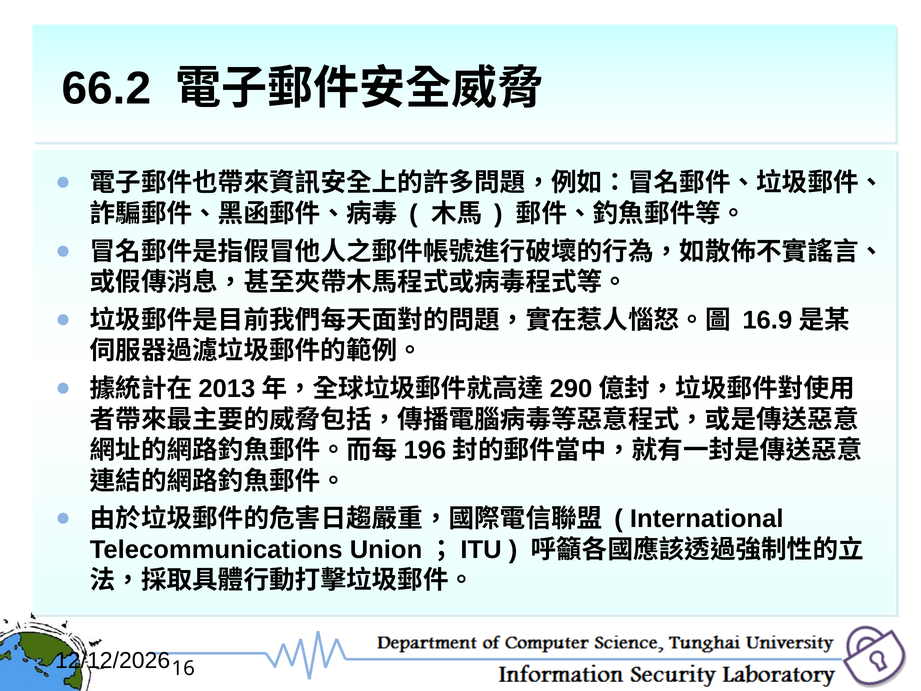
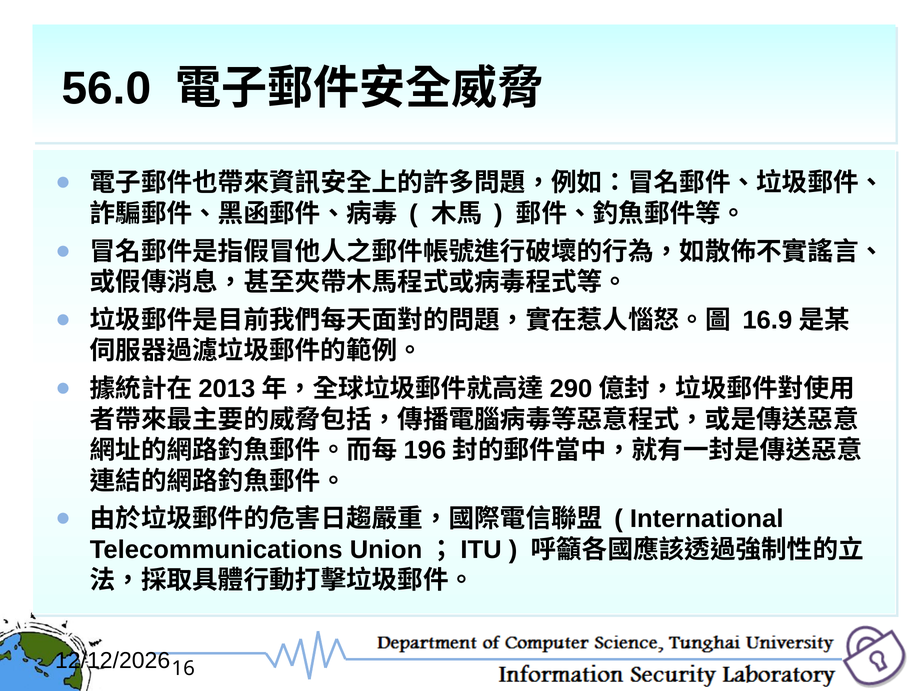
66.2: 66.2 -> 56.0 (107, 88)
